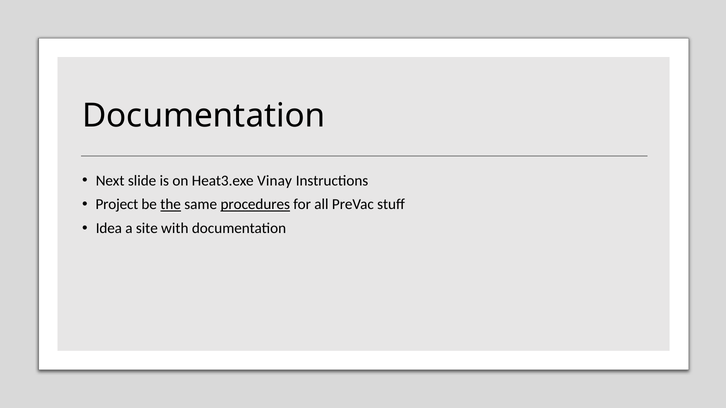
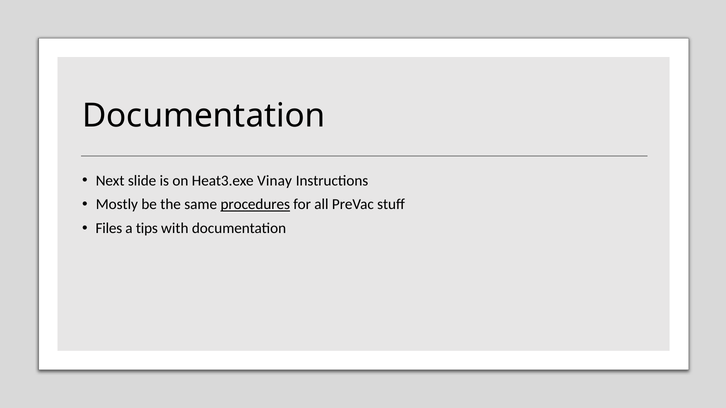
Project: Project -> Mostly (117, 205)
the underline: present -> none (171, 205)
Idea: Idea -> Files (109, 229)
site: site -> tips (147, 229)
